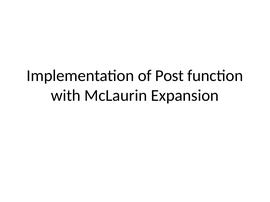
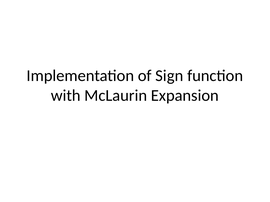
Post: Post -> Sign (169, 76)
